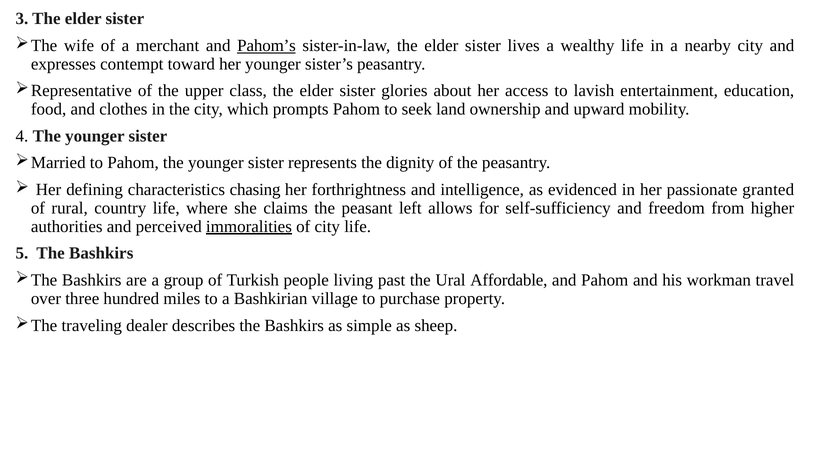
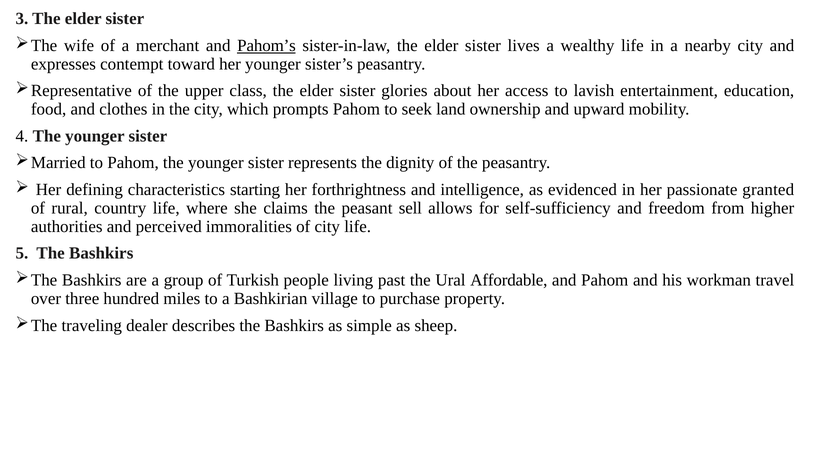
chasing: chasing -> starting (255, 189)
left: left -> sell (410, 208)
immoralities underline: present -> none (249, 226)
